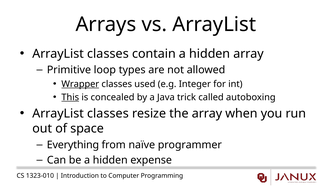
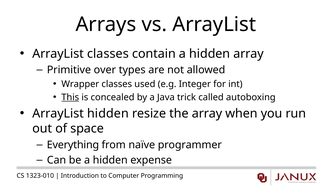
loop: loop -> over (105, 70)
Wrapper underline: present -> none (80, 84)
classes: classes -> hidden (108, 113)
